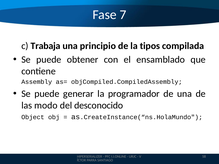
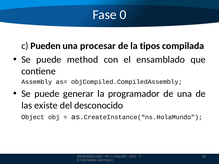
7: 7 -> 0 (123, 15)
Trabaja: Trabaja -> Pueden (46, 46)
principio: principio -> procesar (98, 46)
obtener: obtener -> method (83, 60)
modo: modo -> existe (46, 106)
